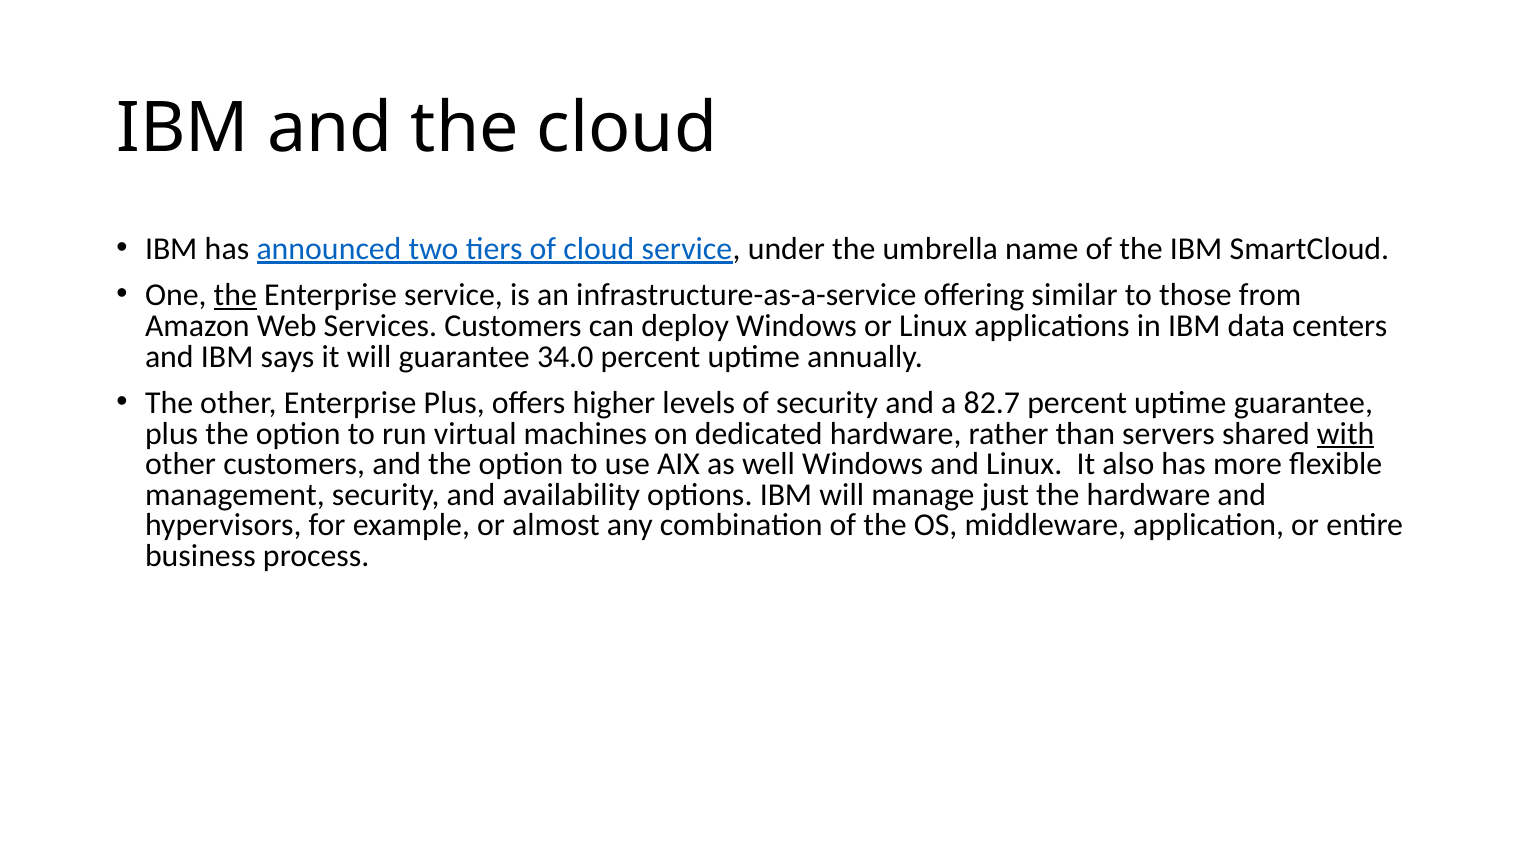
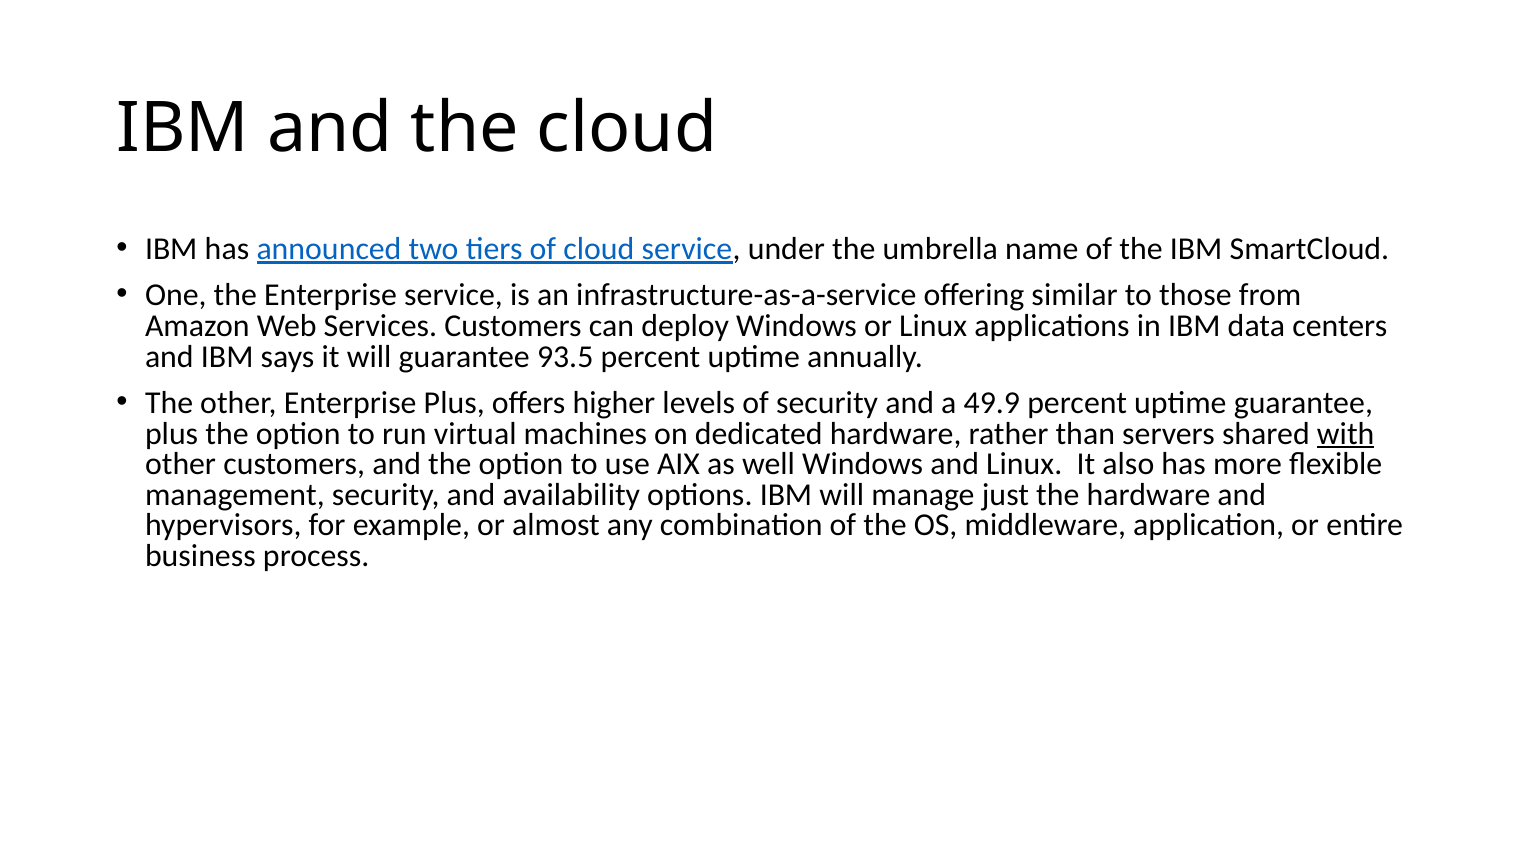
the underline: present -> none (235, 295)
34.0: 34.0 -> 93.5 (565, 357)
82.7: 82.7 -> 49.9 (992, 403)
